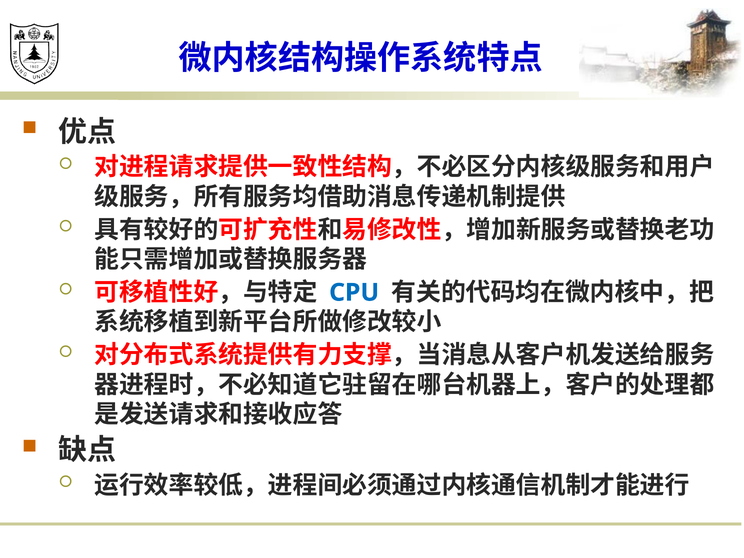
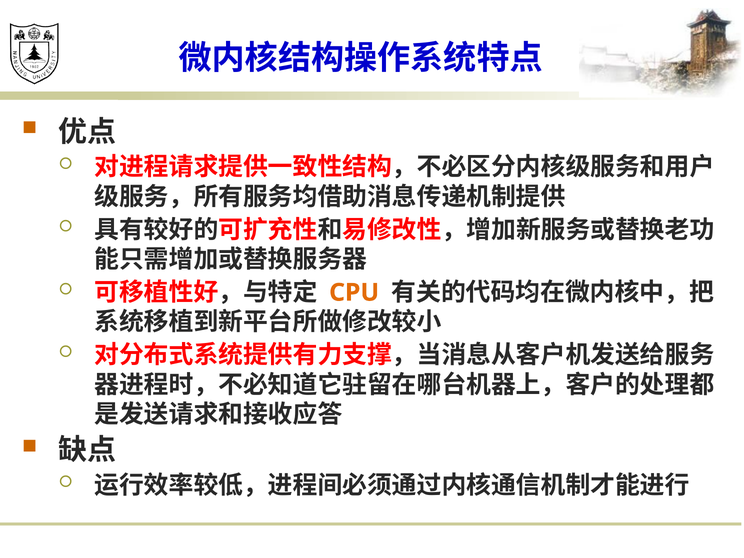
CPU colour: blue -> orange (354, 293)
